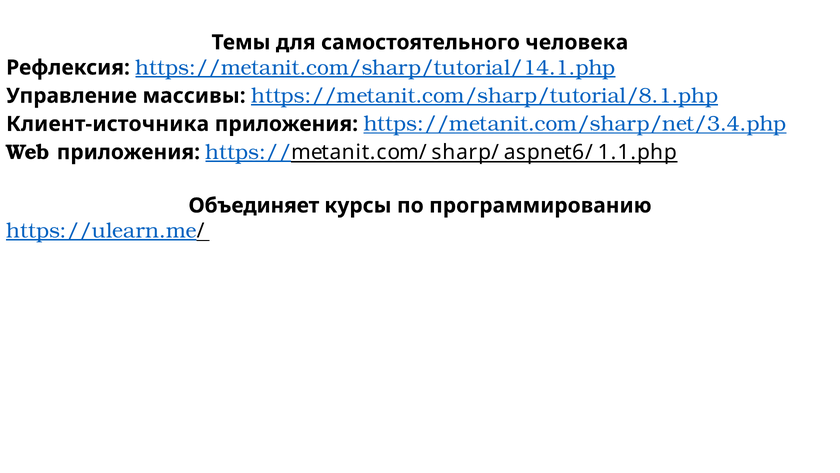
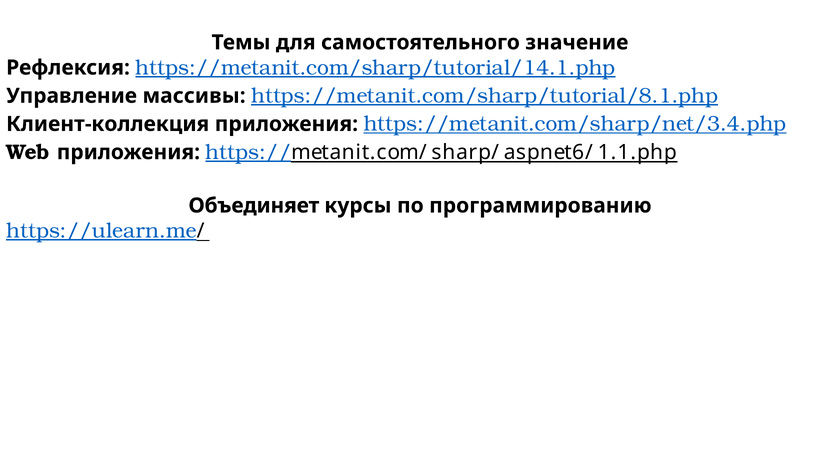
человека: человека -> значение (577, 42)
Клиент-источника: Клиент-источника -> Клиент-коллекция (108, 124)
